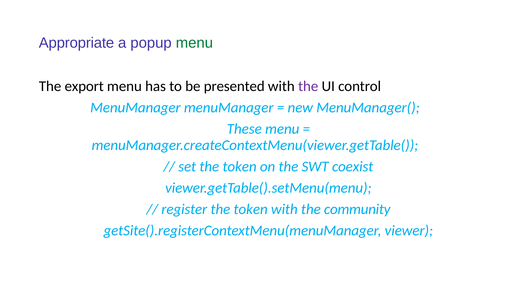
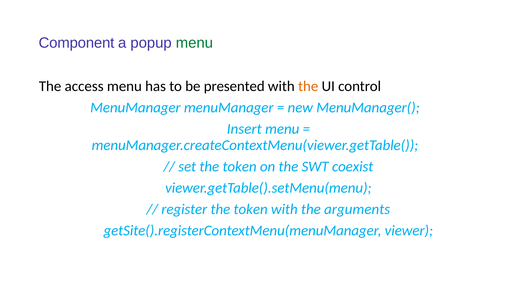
Appropriate: Appropriate -> Component (76, 43)
export: export -> access (84, 86)
the colour: purple -> orange (308, 86)
These: These -> Insert (244, 129)
community: community -> arguments (357, 209)
